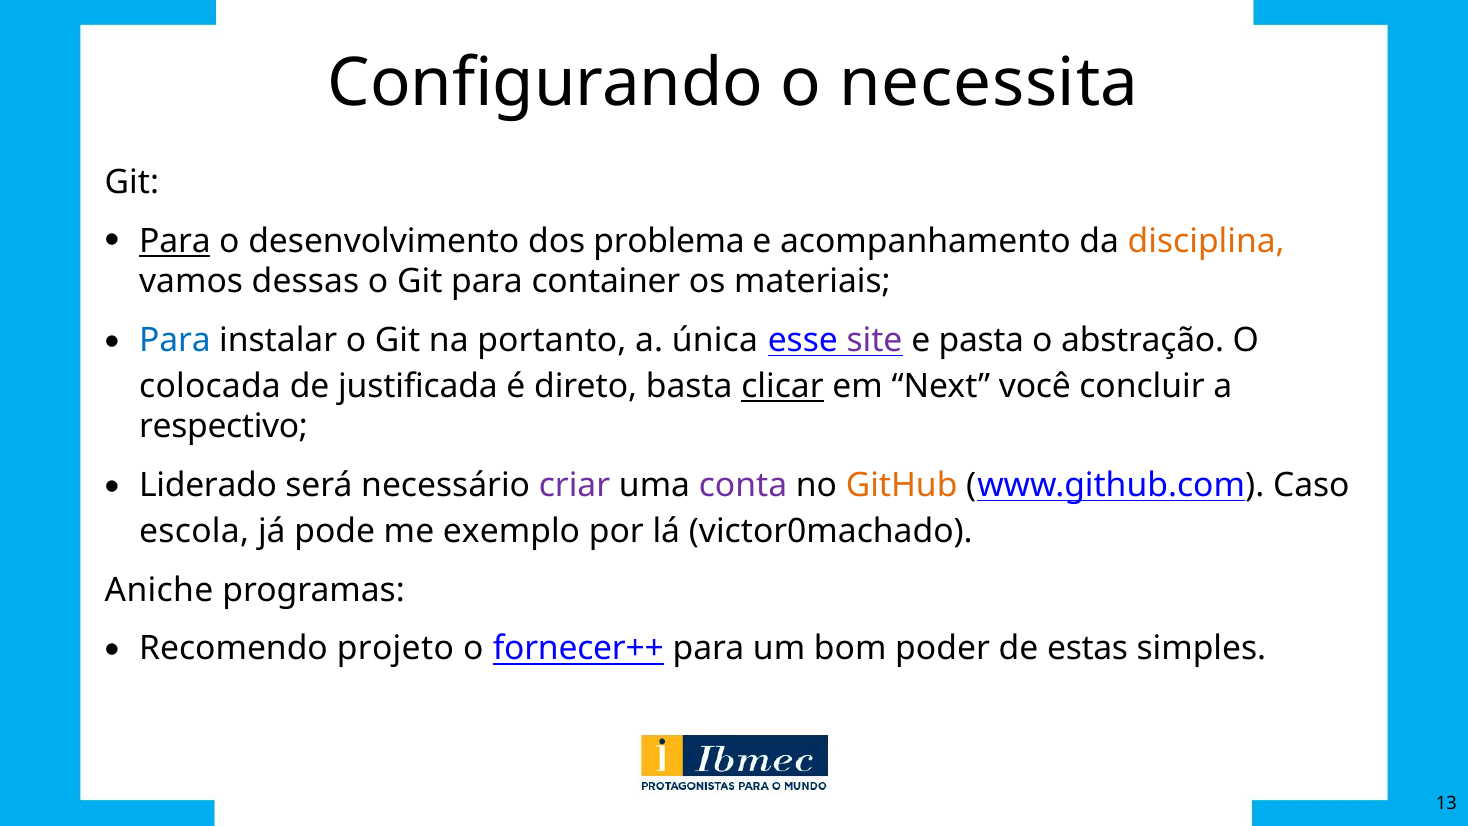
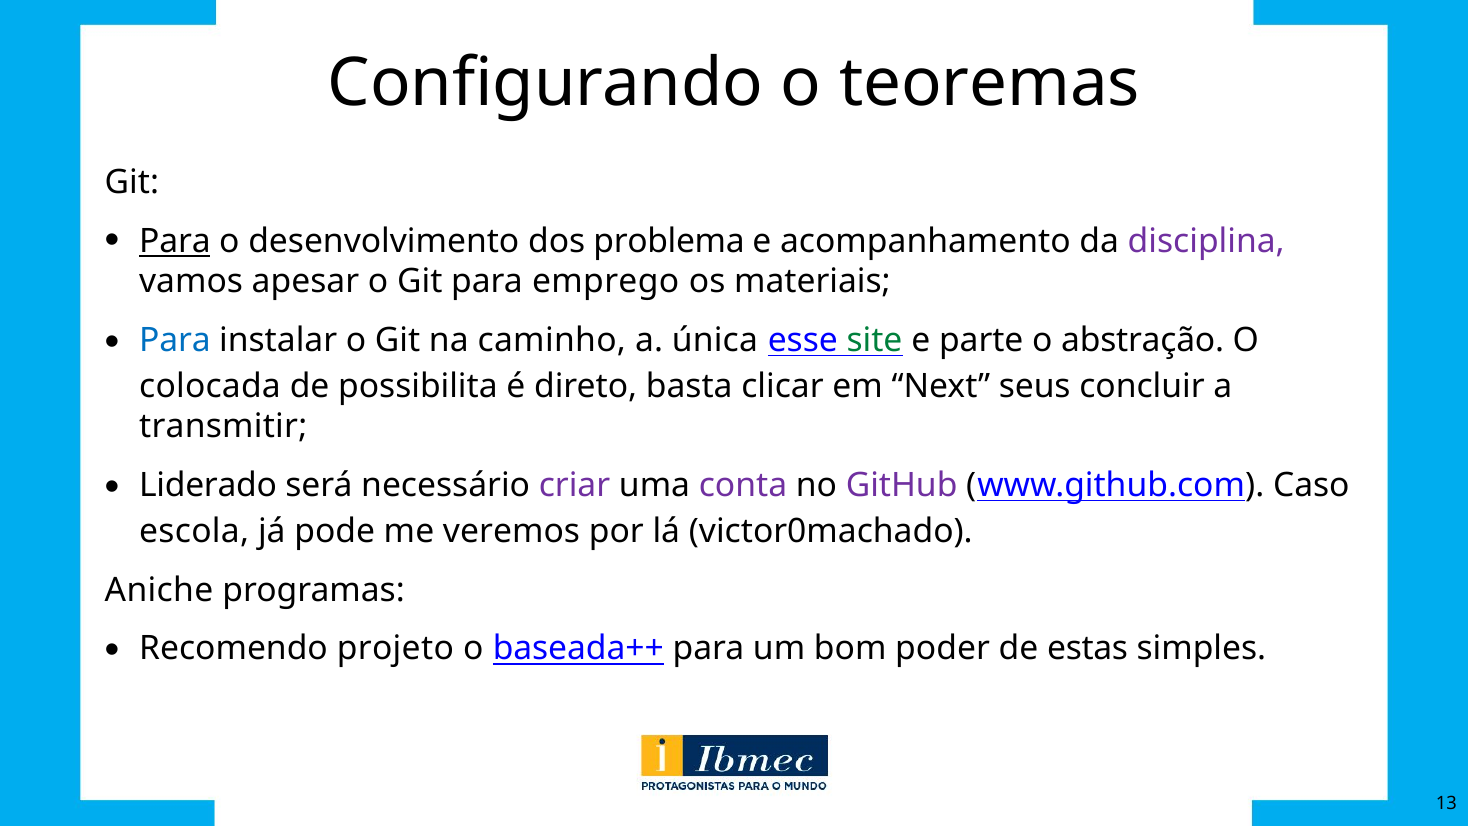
necessita: necessita -> teoremas (990, 83)
disciplina colour: orange -> purple (1206, 241)
dessas: dessas -> apesar (305, 281)
container: container -> emprego (606, 281)
portanto: portanto -> caminho (552, 340)
site colour: purple -> green (875, 340)
pasta: pasta -> parte (981, 340)
justificada: justificada -> possibilita (418, 386)
clicar underline: present -> none (782, 386)
você: você -> seus (1035, 386)
respectivo: respectivo -> transmitir (223, 426)
GitHub colour: orange -> purple (902, 485)
exemplo: exemplo -> veremos (512, 531)
fornecer++: fornecer++ -> baseada++ (578, 648)
